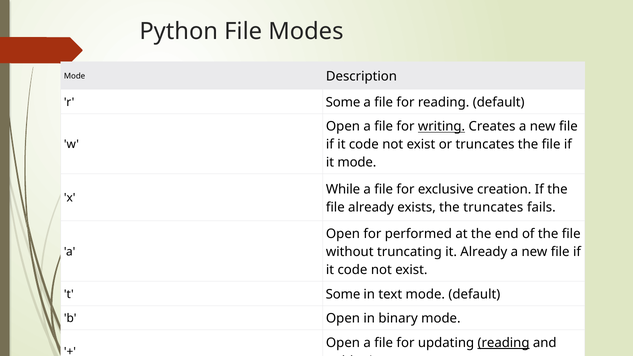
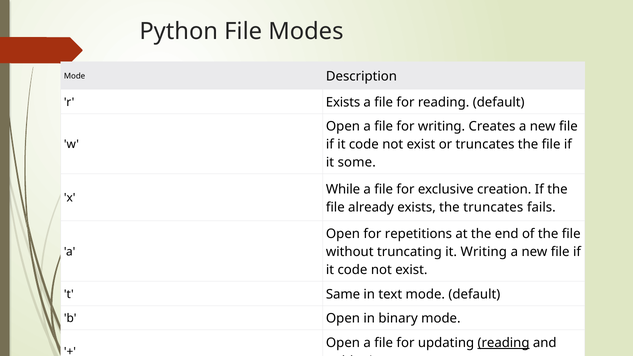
r Some: Some -> Exists (343, 102)
writing underline: present -> none (442, 127)
it mode: mode -> some (357, 163)
performed: performed -> repetitions (418, 234)
it Already: Already -> Writing (484, 252)
t Some: Some -> Same (343, 294)
